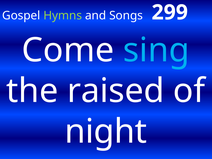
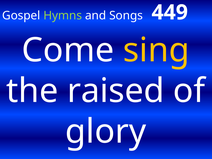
299: 299 -> 449 (170, 12)
sing colour: light blue -> yellow (156, 50)
night: night -> glory (106, 132)
